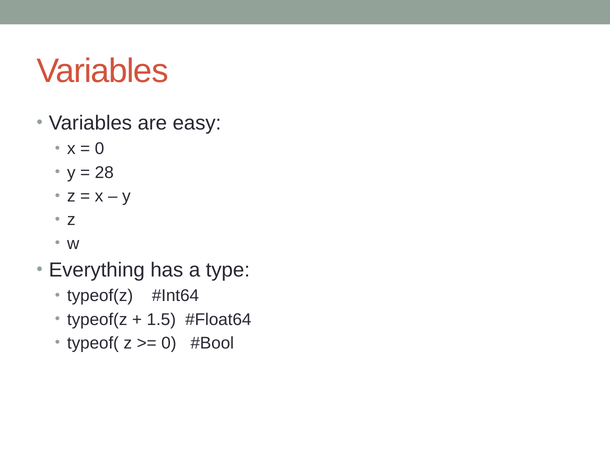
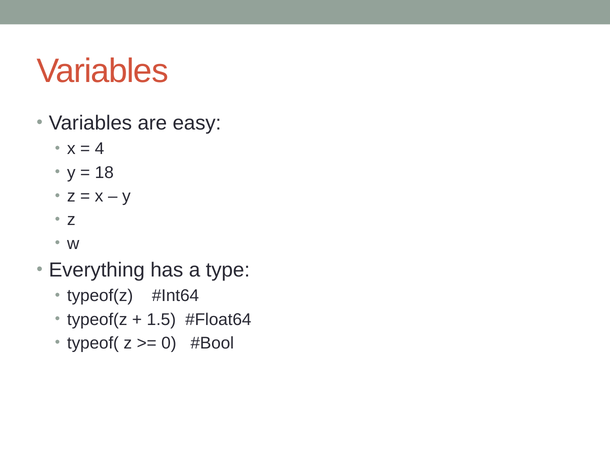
0: 0 -> 4 (100, 149)
28: 28 -> 18 (104, 173)
